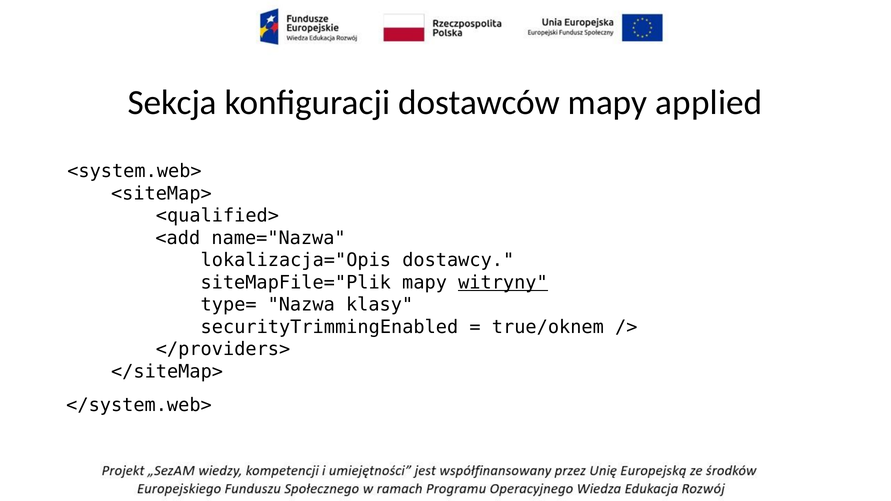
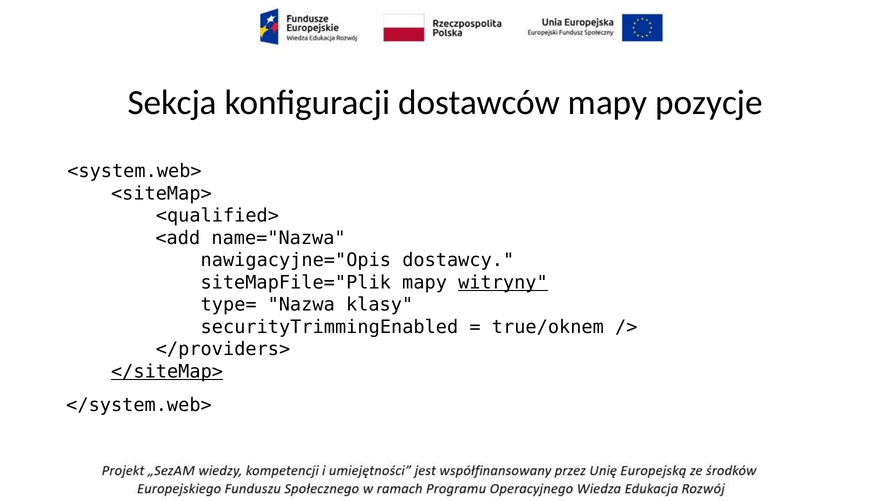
applied: applied -> pozycje (709, 103)
lokalizacja="Opis: lokalizacja="Opis -> nawigacyjne="Opis (296, 260)
</siteMap> underline: none -> present (167, 372)
